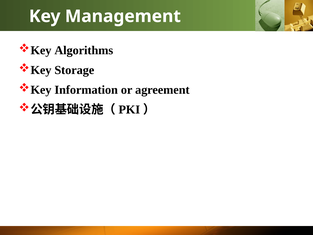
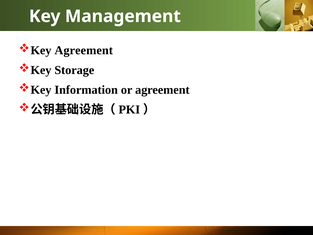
Algorithms: Algorithms -> Agreement (84, 50)
